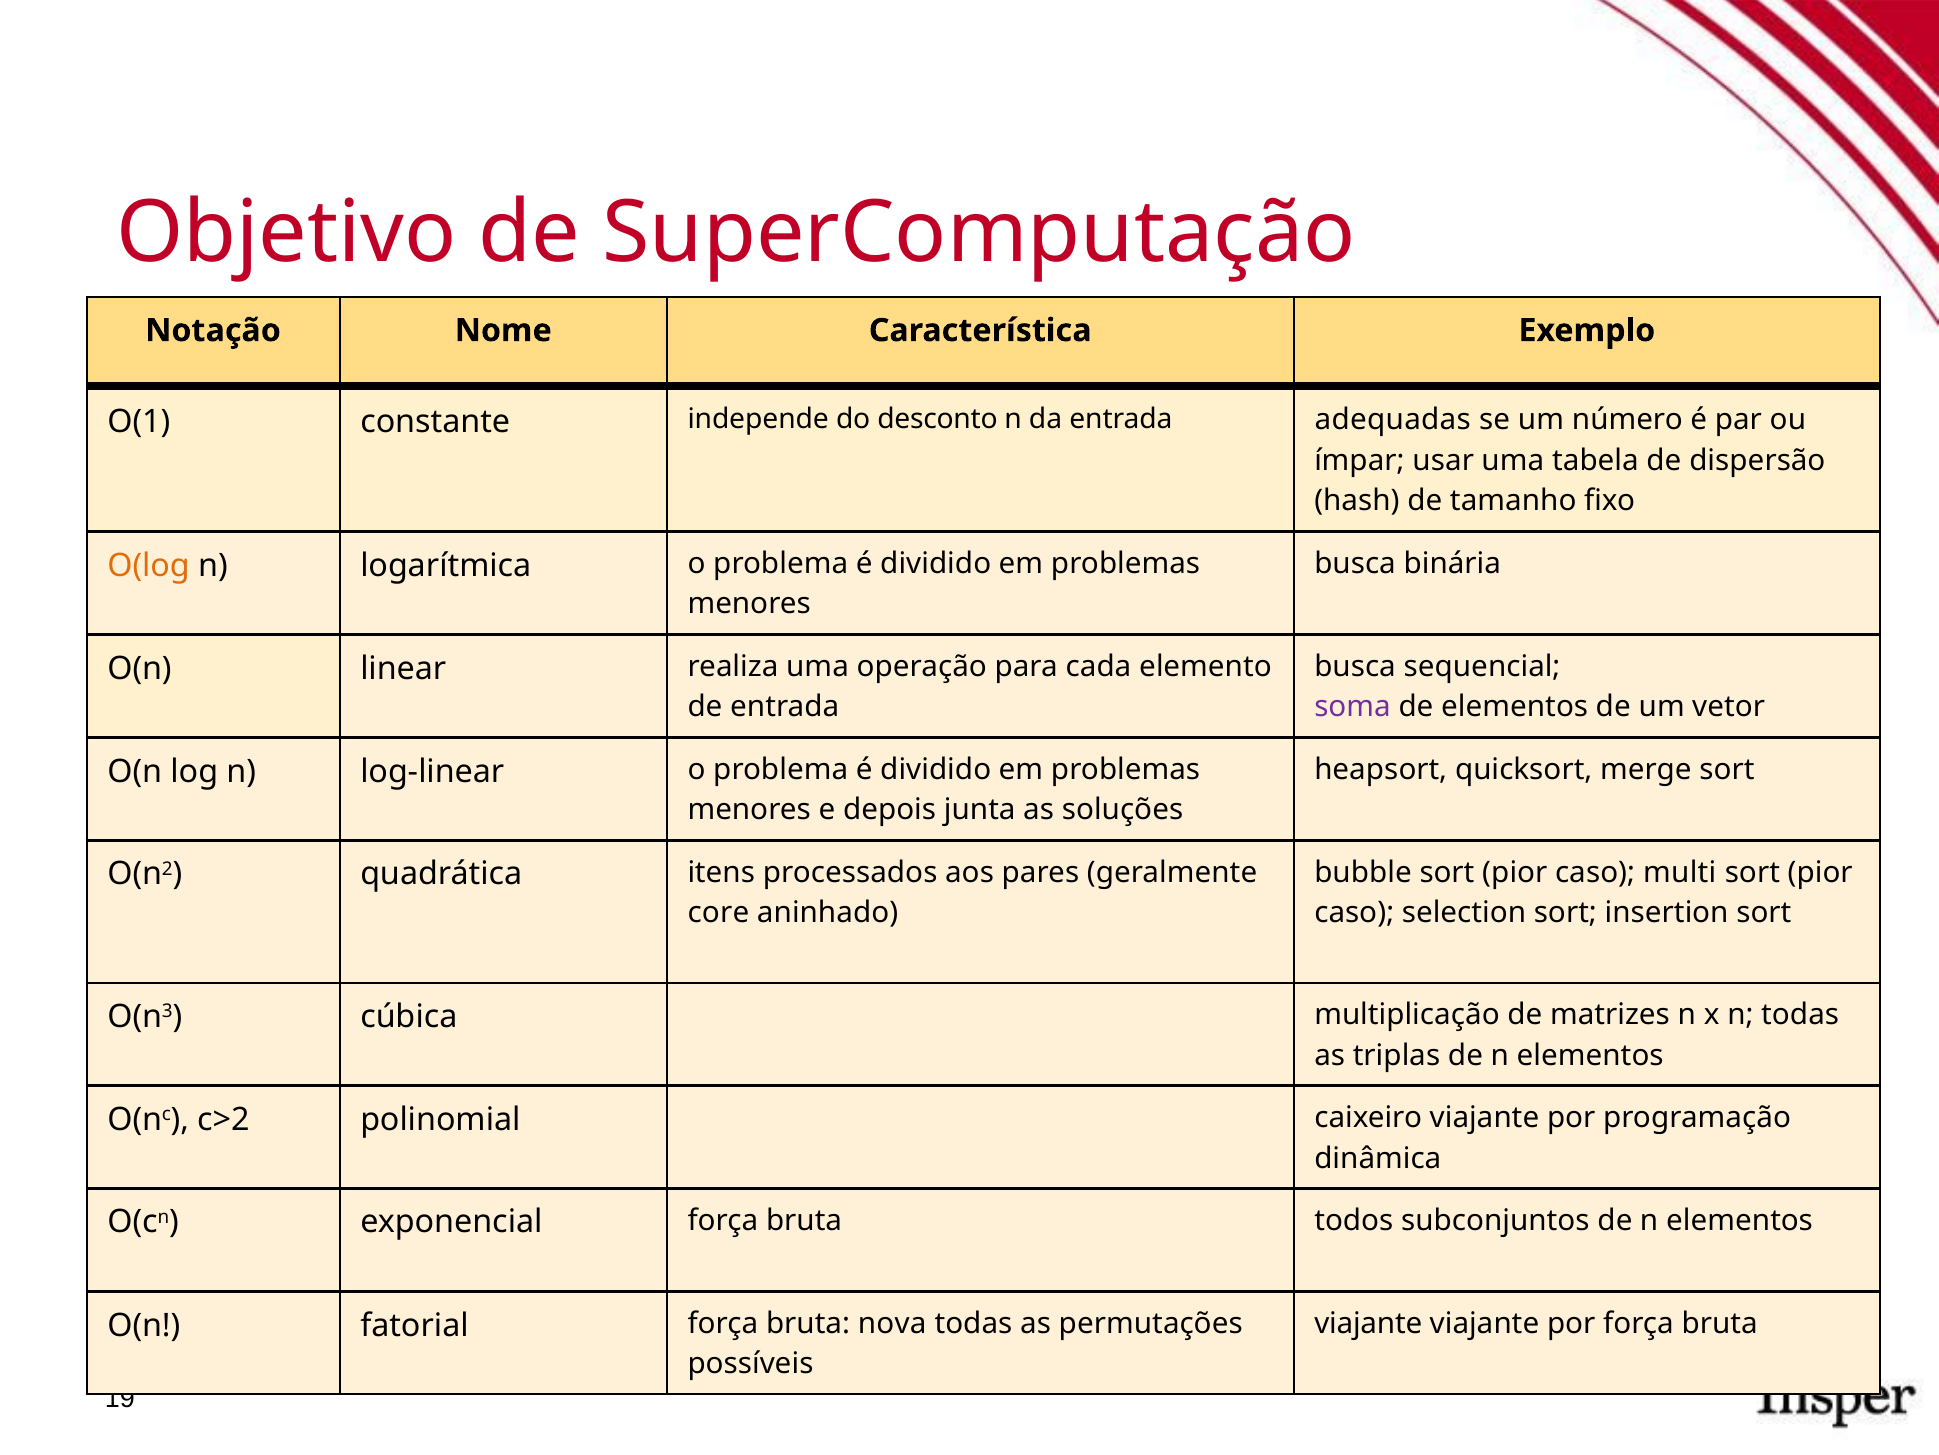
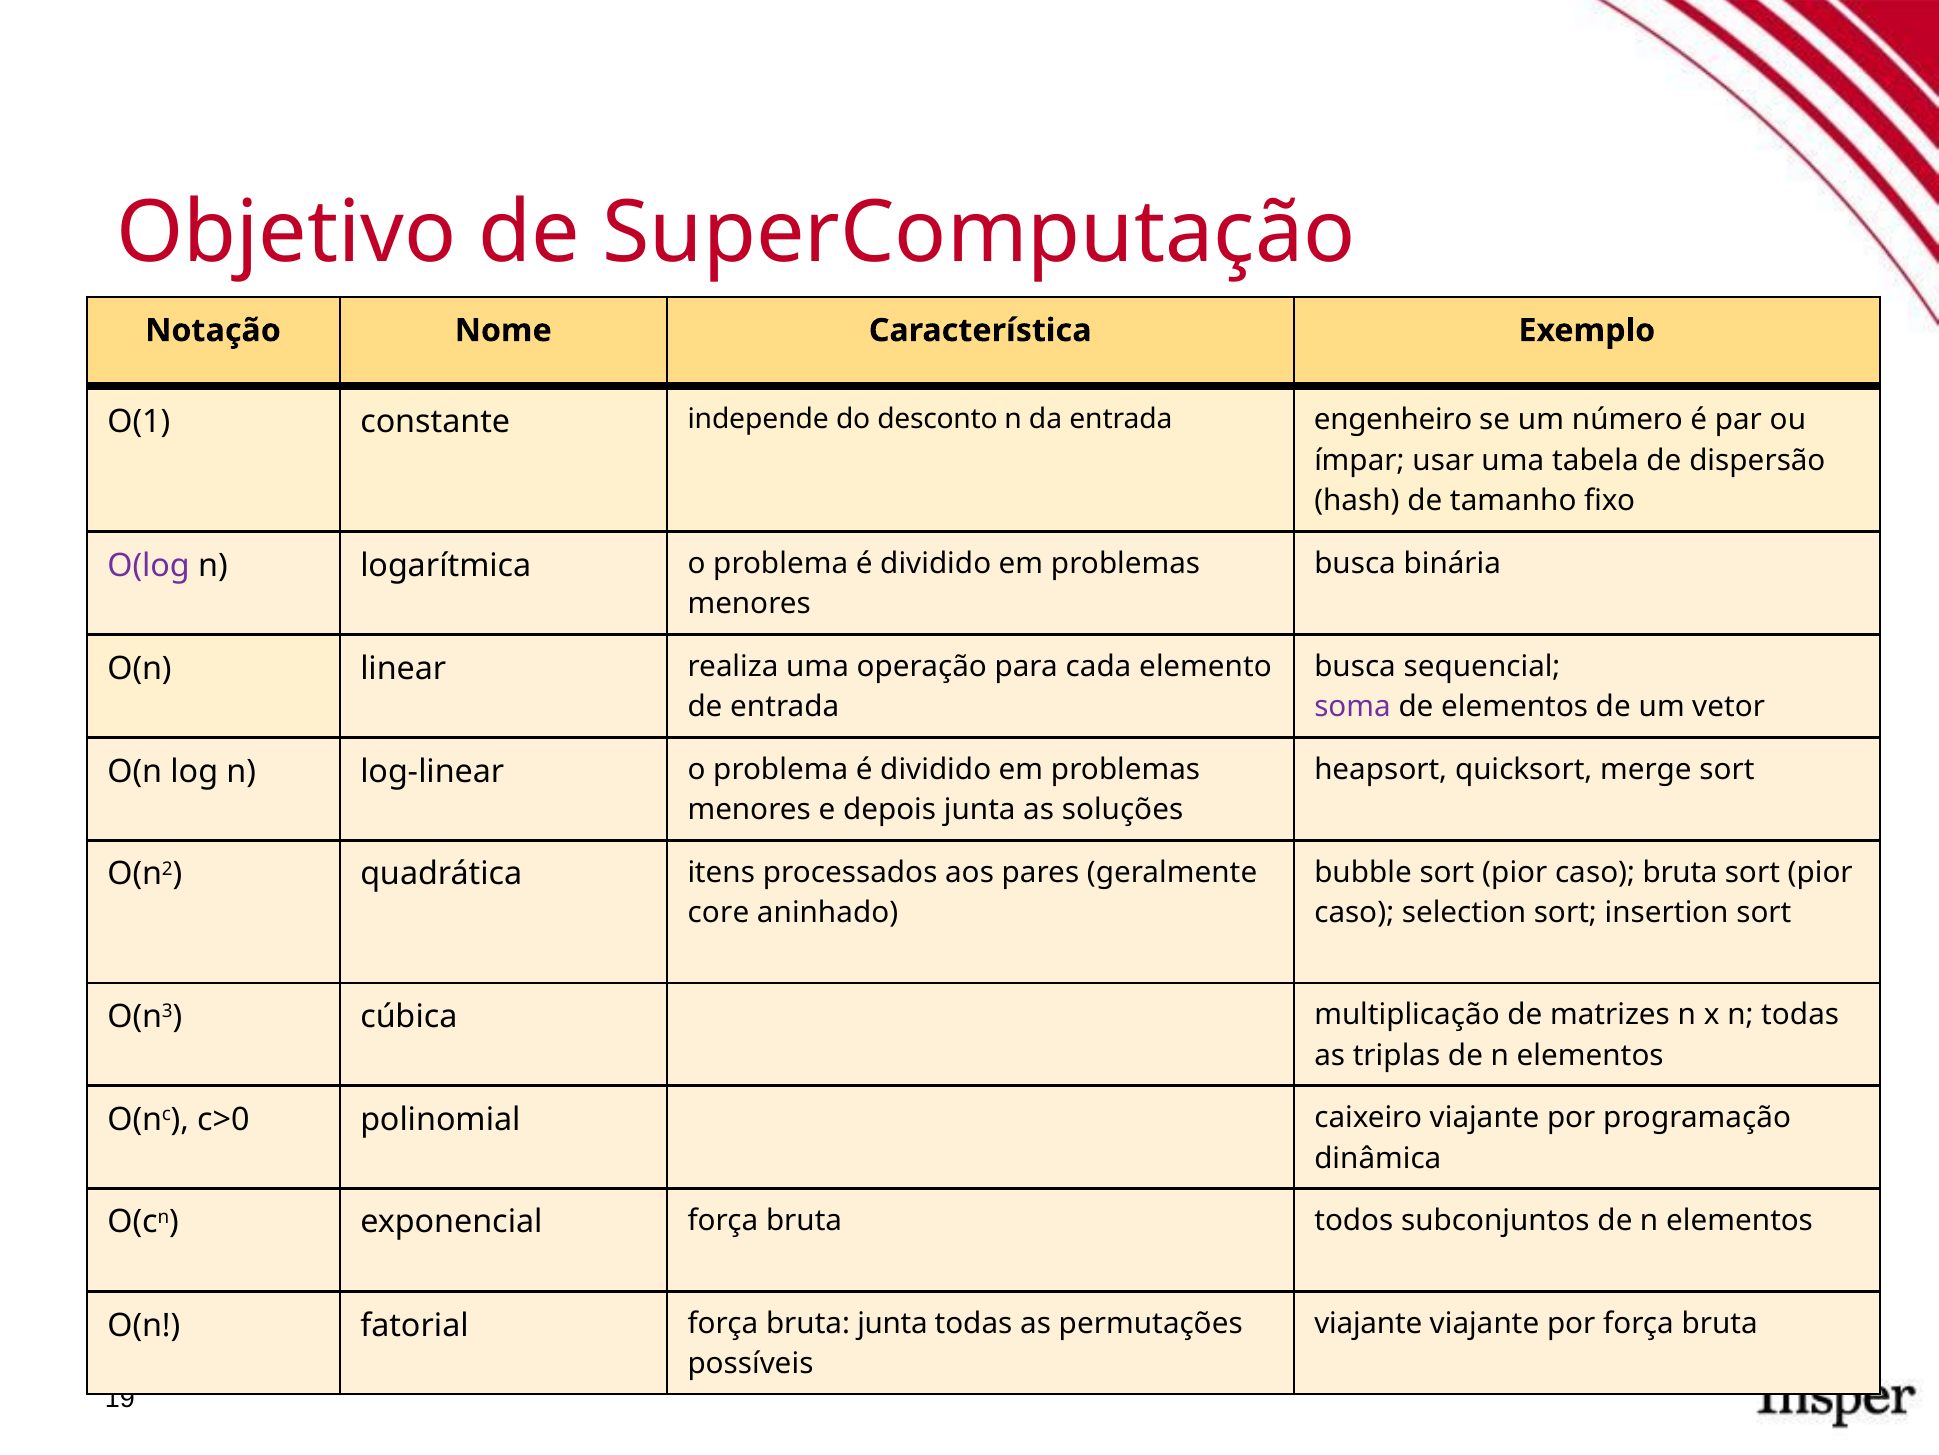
adequadas: adequadas -> engenheiro (1393, 420)
O(log colour: orange -> purple (149, 565)
caso multi: multi -> bruta (1680, 872)
c>2: c>2 -> c>0 (223, 1119)
bruta nova: nova -> junta (892, 1323)
